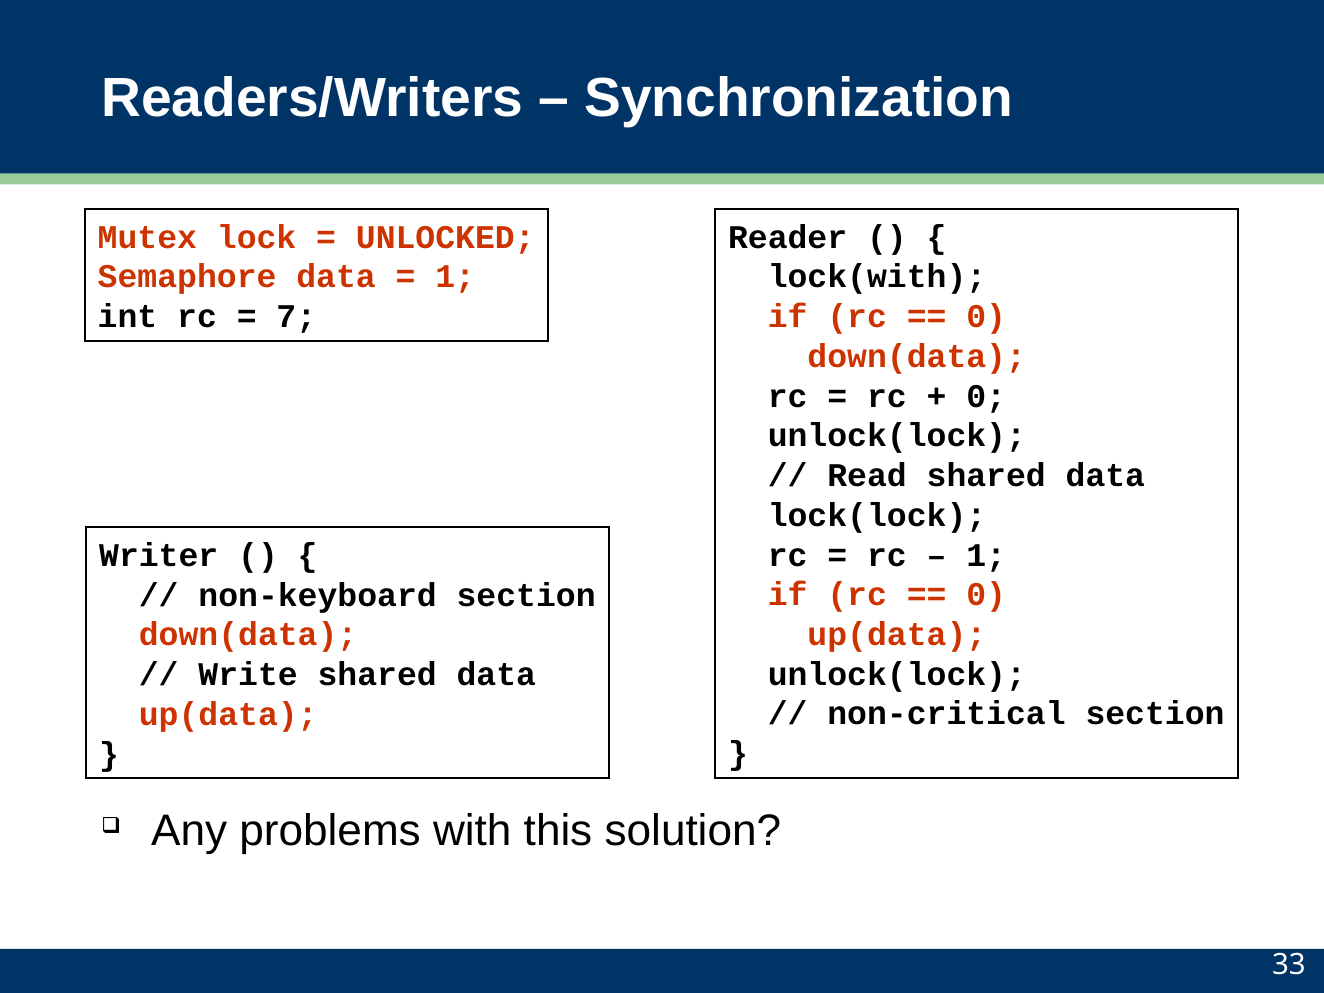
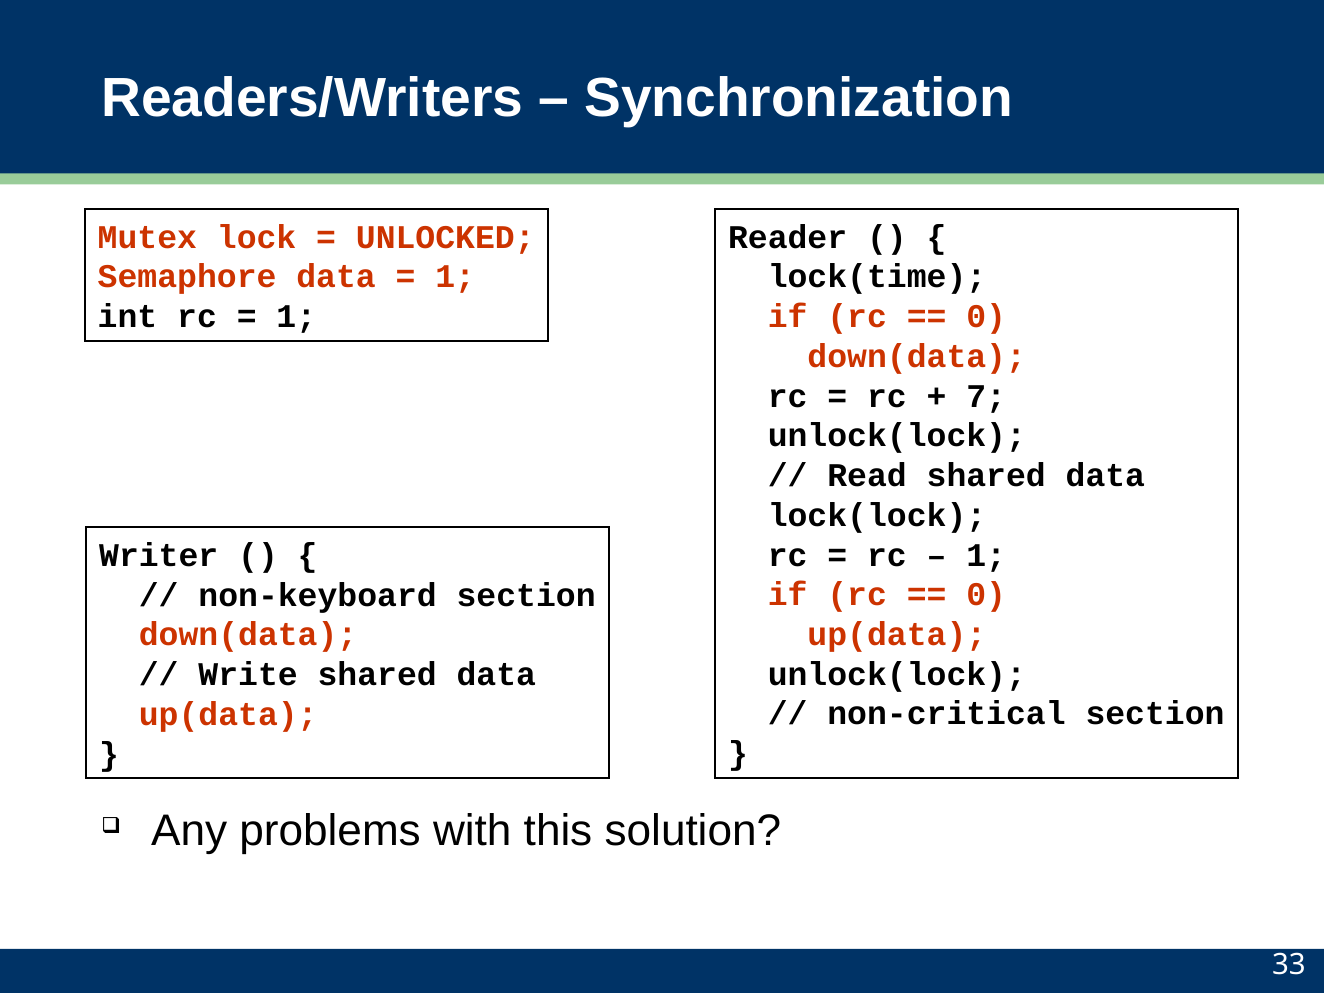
lock(with: lock(with -> lock(time (877, 277)
7: 7 -> 1 (296, 317)
0: 0 -> 7 (986, 396)
